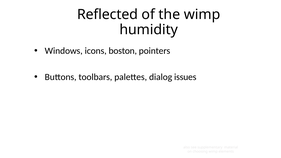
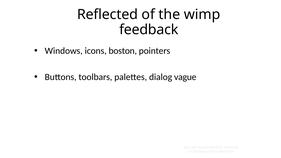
humidity: humidity -> feedback (149, 30)
issues: issues -> vague (185, 77)
